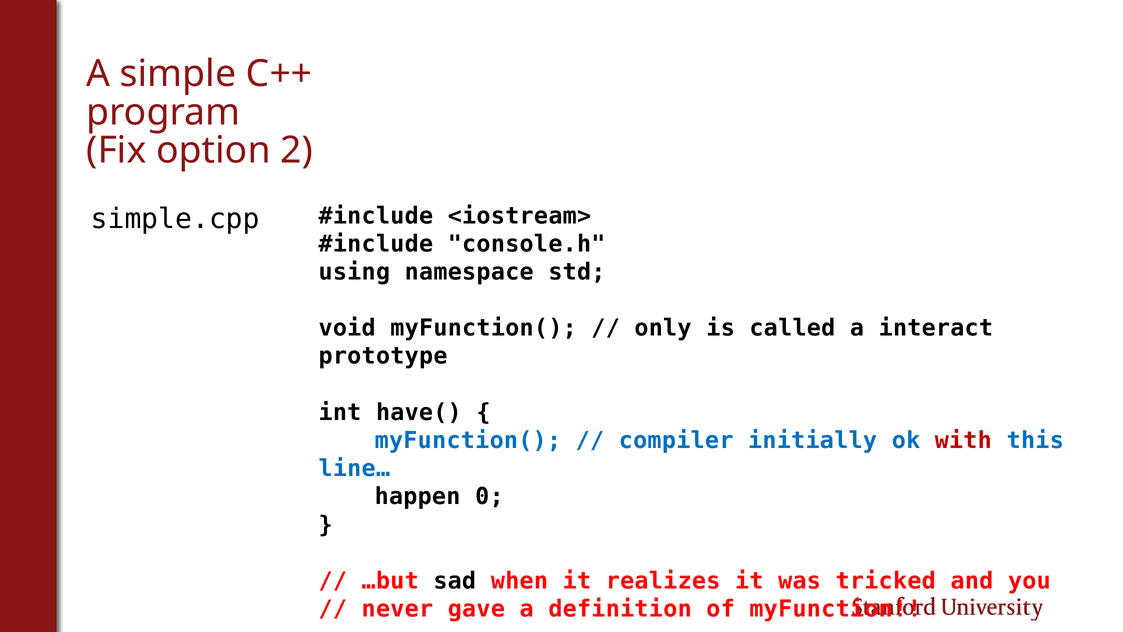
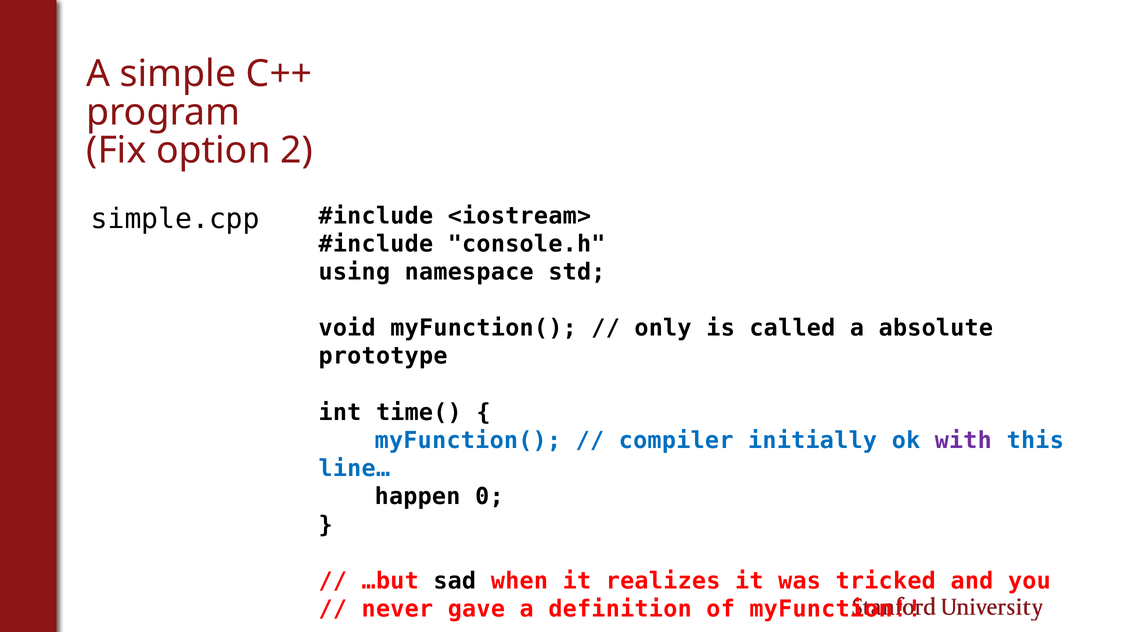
interact: interact -> absolute (936, 328)
have(: have( -> time( (419, 412)
with colour: red -> purple (963, 440)
